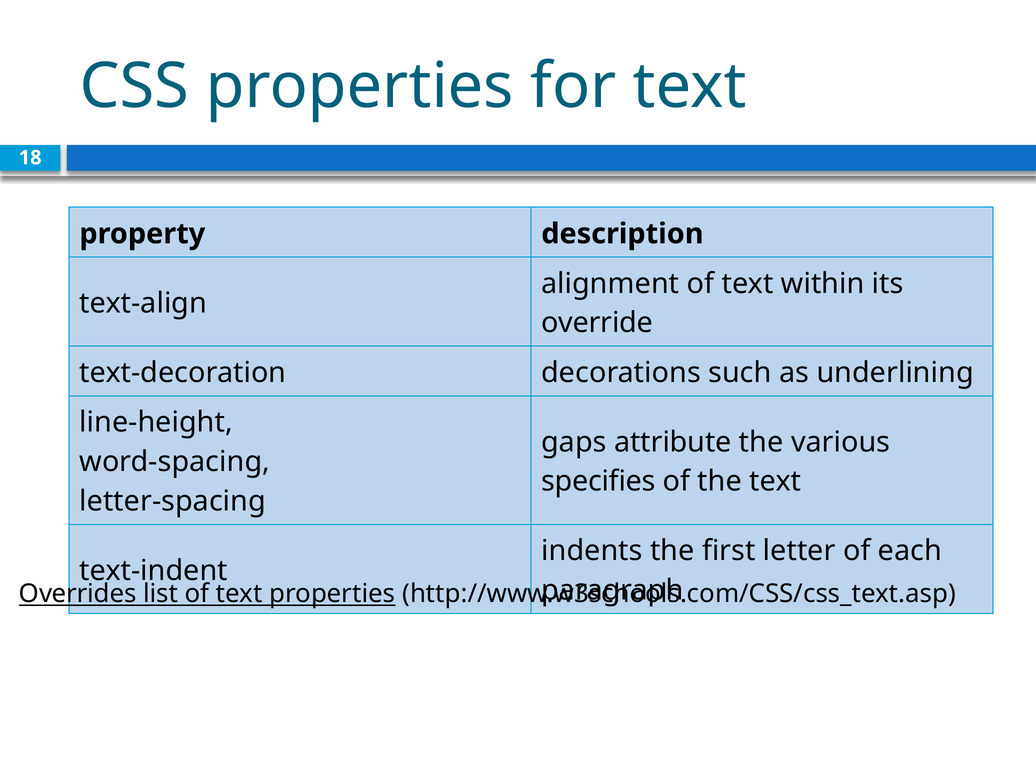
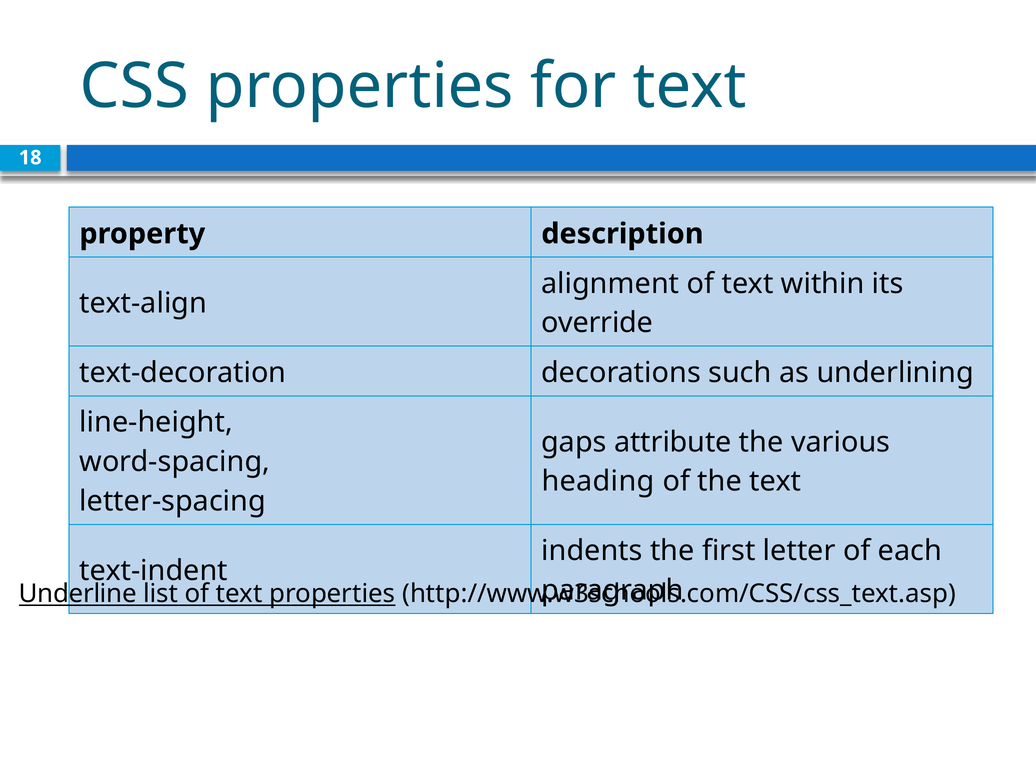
specifies: specifies -> heading (598, 481)
Overrides: Overrides -> Underline (78, 594)
